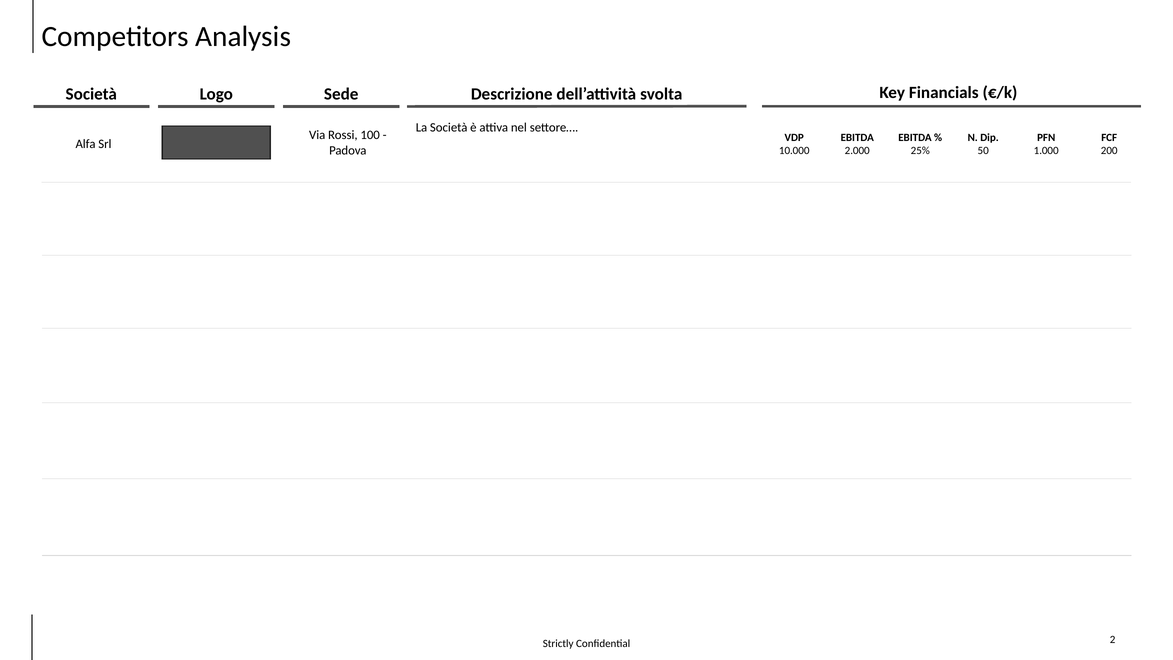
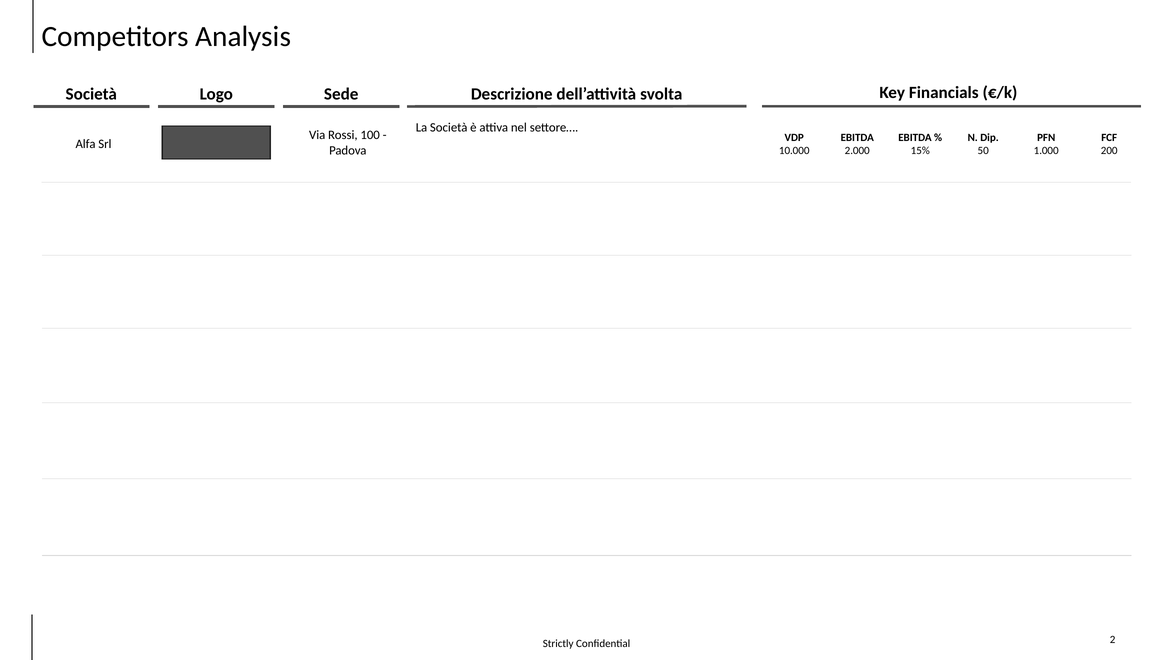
25%: 25% -> 15% (920, 151)
